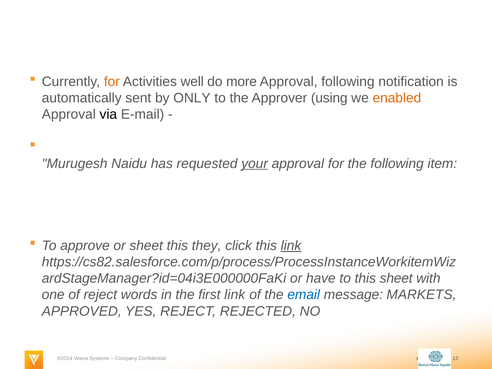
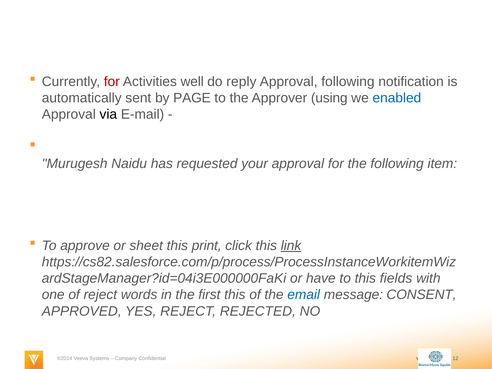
for colour: orange -> red (112, 81)
more: more -> reply (241, 81)
ONLY: ONLY -> PAGE (192, 98)
enabled colour: orange -> blue (397, 98)
your underline: present -> none (255, 164)
they: they -> print (207, 246)
this sheet: sheet -> fields (396, 278)
first link: link -> this (235, 295)
MARKETS: MARKETS -> CONSENT (421, 295)
